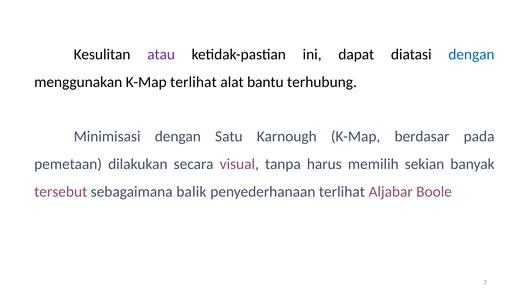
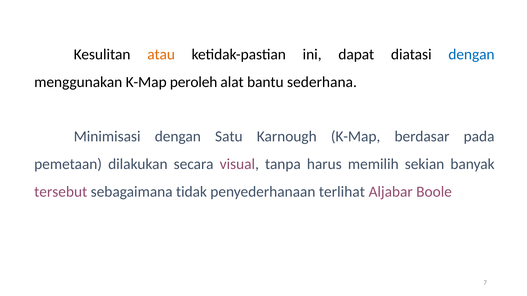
atau colour: purple -> orange (161, 55)
K-Map terlihat: terlihat -> peroleh (194, 82)
terhubung: terhubung -> sederhana (322, 82)
balik: balik -> tidak (191, 192)
